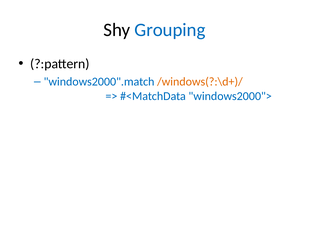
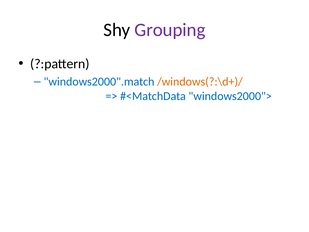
Grouping colour: blue -> purple (170, 30)
